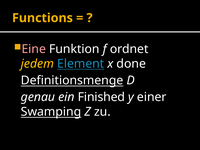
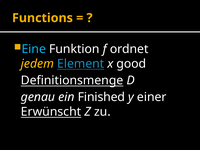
Eine colour: pink -> light blue (34, 49)
done: done -> good (131, 64)
Swamping: Swamping -> Erwünscht (51, 112)
